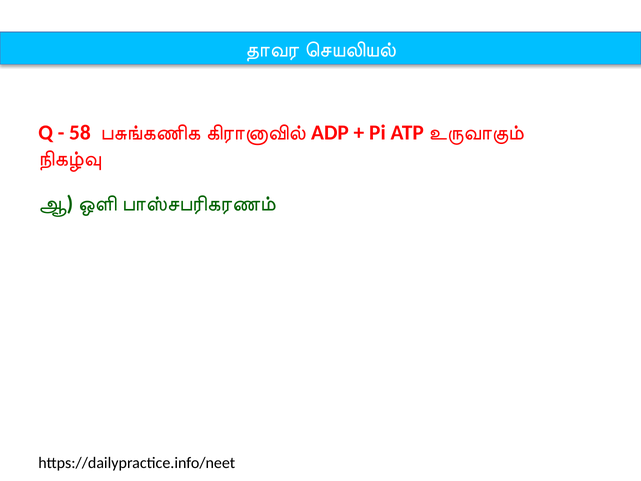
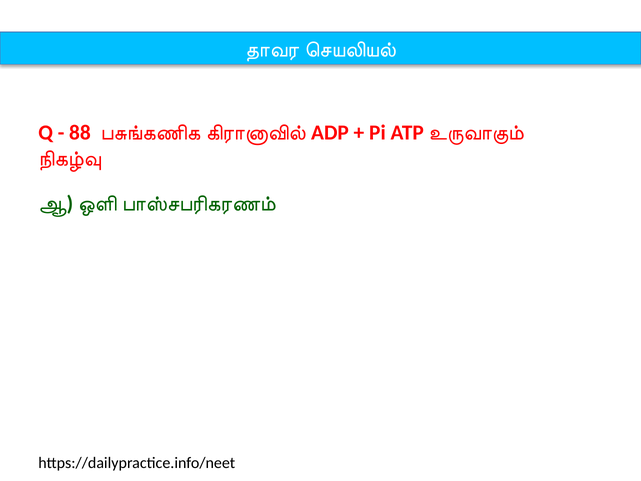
58: 58 -> 88 (80, 133)
